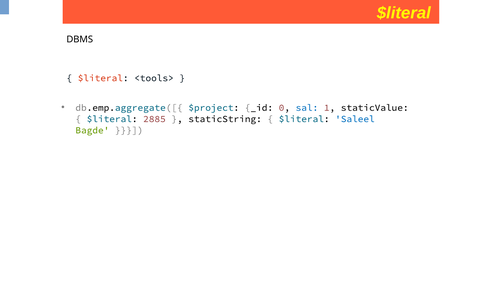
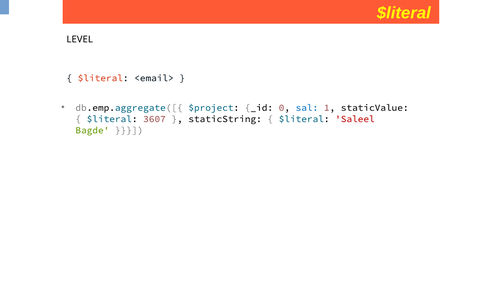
DBMS: DBMS -> LEVEL (80, 40)
<tools>: <tools> -> <email> (154, 78)
2885: 2885 -> 3607 (154, 119)
Saleel colour: blue -> red (355, 119)
